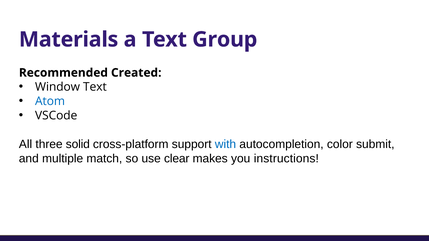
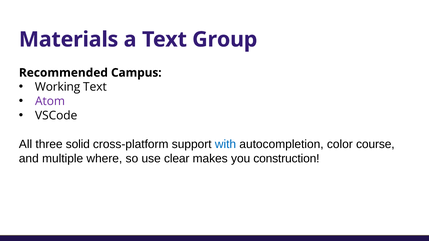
Created: Created -> Campus (136, 73)
Window: Window -> Working (58, 87)
Atom colour: blue -> purple (50, 101)
submit: submit -> course (375, 144)
match: match -> where (104, 159)
instructions: instructions -> construction (286, 159)
